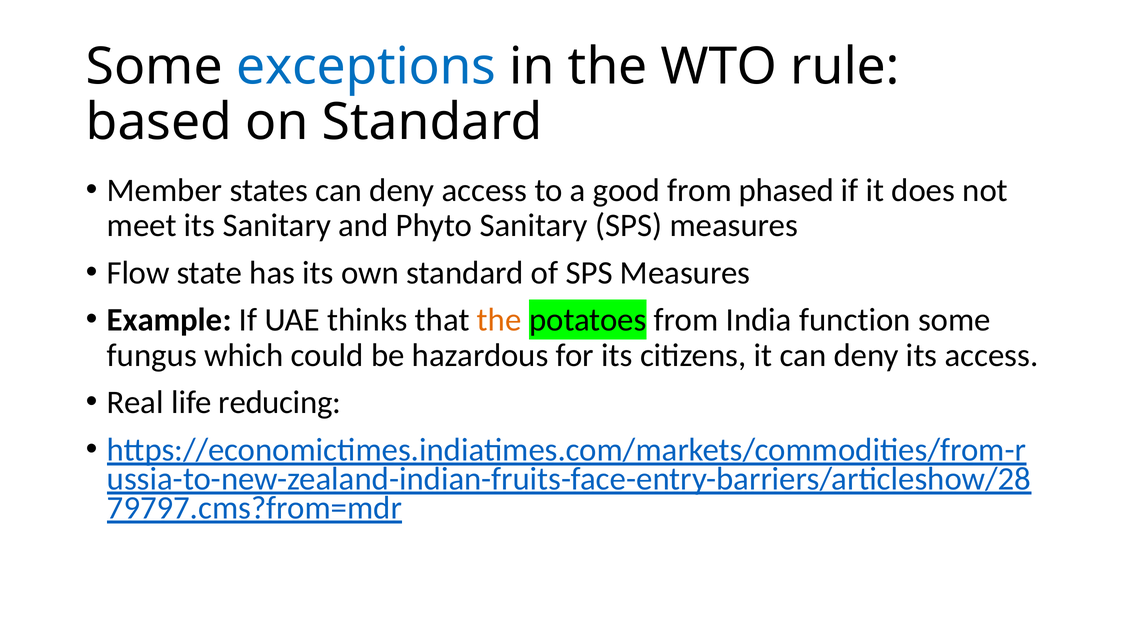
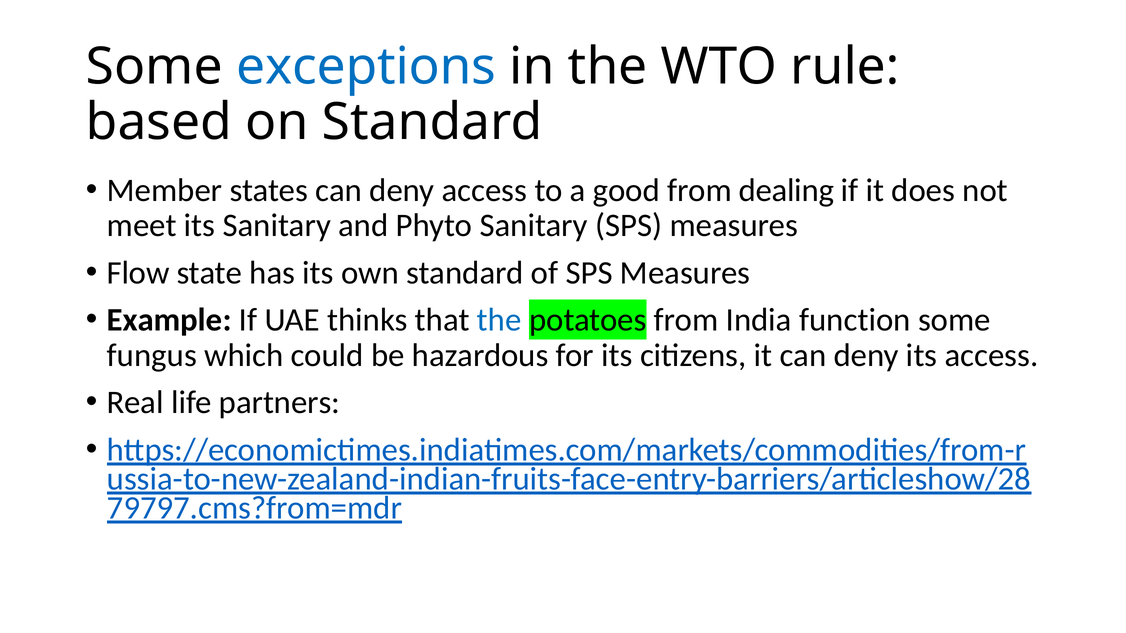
phased: phased -> dealing (786, 190)
the colour: orange -> blue (499, 320)
reducing: reducing -> partners (280, 403)
